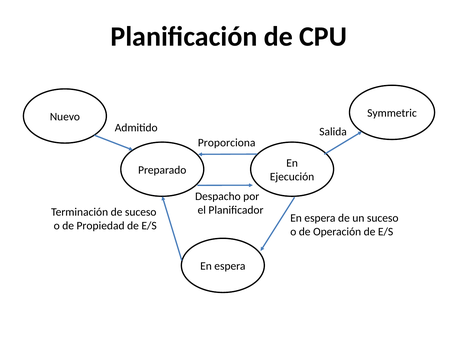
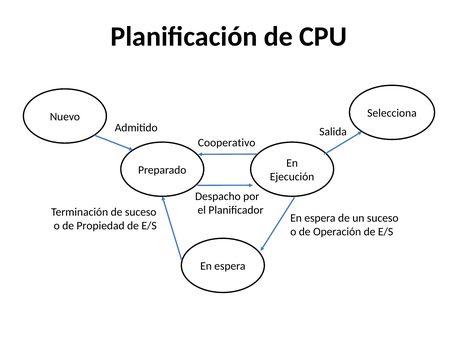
Symmetric: Symmetric -> Selecciona (392, 113)
Proporciona: Proporciona -> Cooperativo (227, 143)
